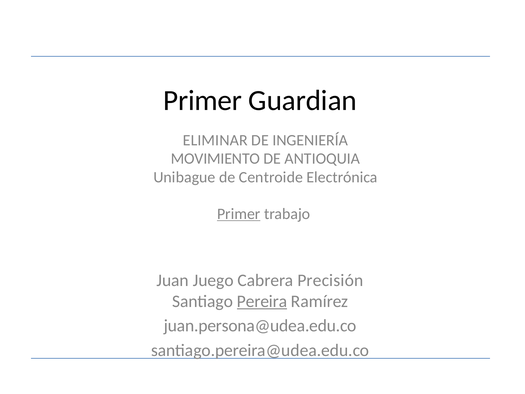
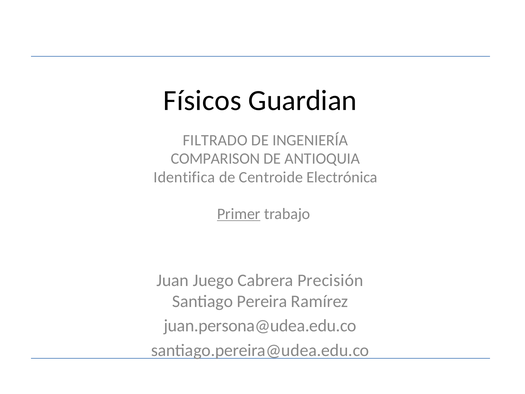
Primer: Primer -> Físicos (202, 101)
ELIMINAR: ELIMINAR -> FILTRADO (215, 140)
MOVIMIENTO: MOVIMIENTO -> COMPARISON (215, 159)
Unibague: Unibague -> Identifica (184, 177)
Pereira underline: present -> none (262, 301)
